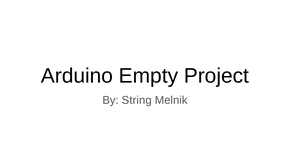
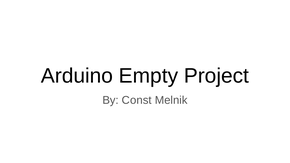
String: String -> Const (137, 100)
